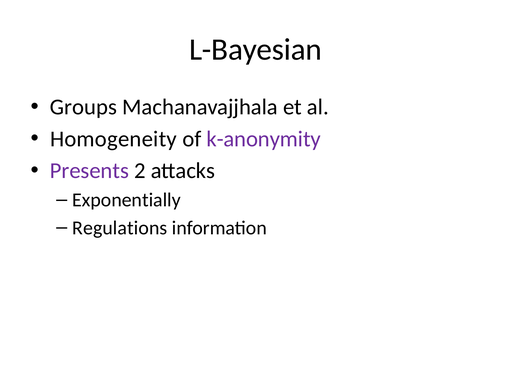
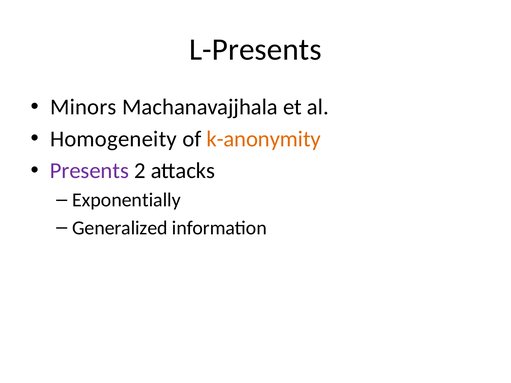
L-Bayesian: L-Bayesian -> L-Presents (255, 49)
Groups: Groups -> Minors (83, 107)
k-anonymity colour: purple -> orange (264, 139)
Regulations: Regulations -> Generalized (120, 228)
